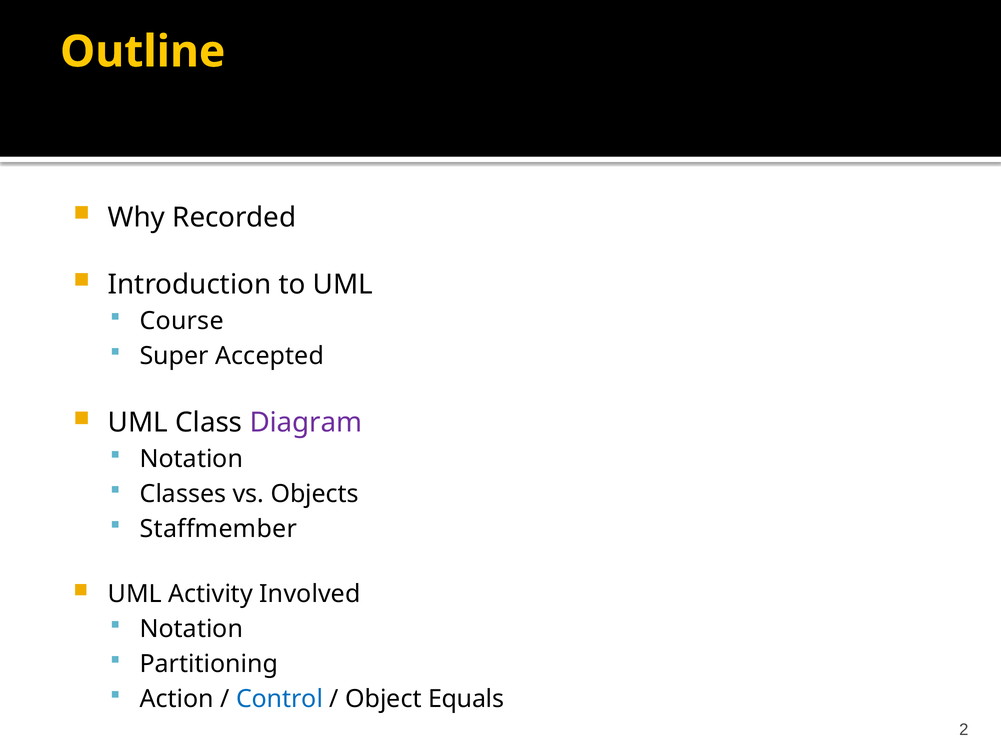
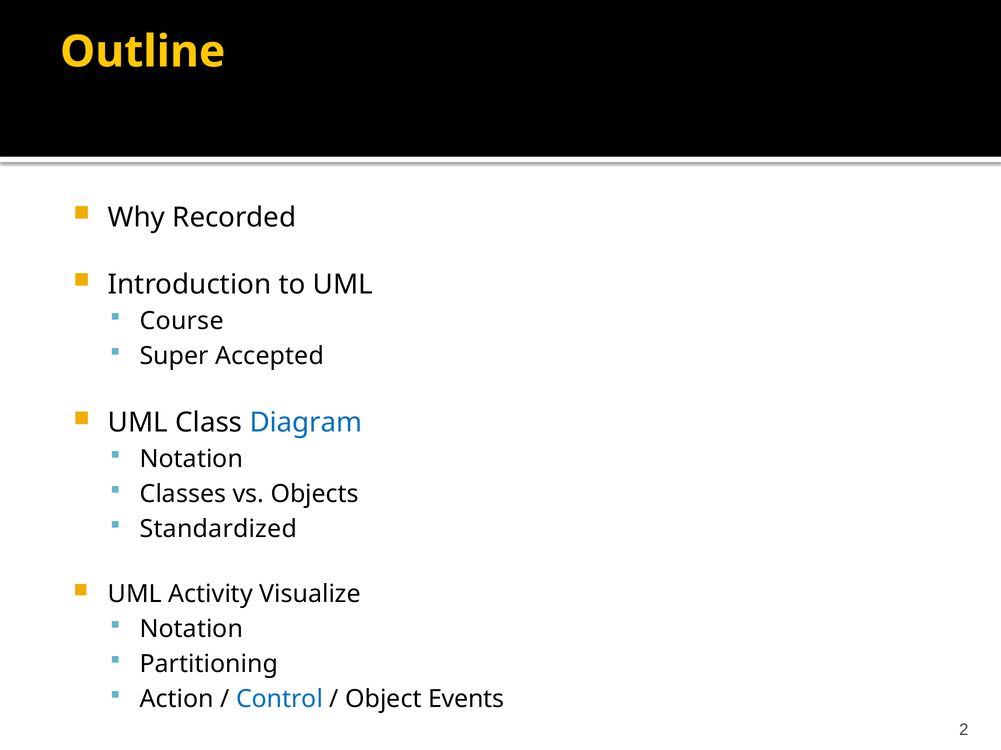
Diagram colour: purple -> blue (306, 423)
Staffmember: Staffmember -> Standardized (218, 530)
Involved: Involved -> Visualize (310, 595)
Equals: Equals -> Events (466, 700)
